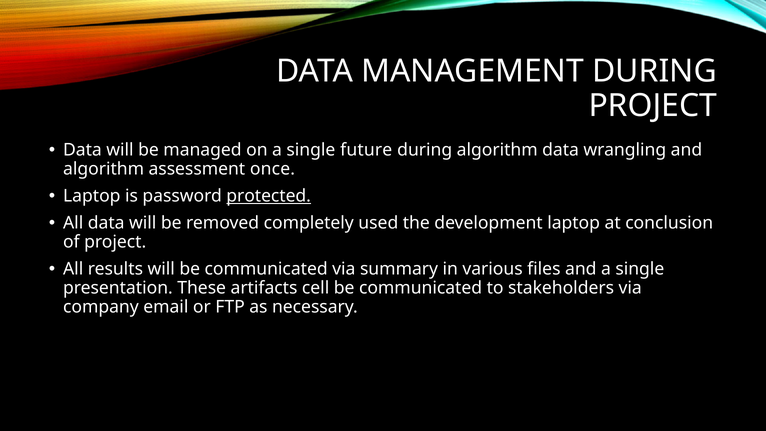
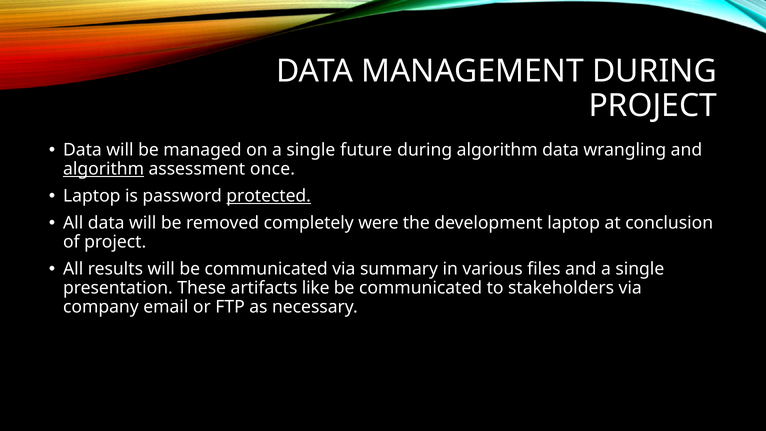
algorithm underline: none -> present (104, 169)
used: used -> were (378, 223)
cell: cell -> like (316, 288)
